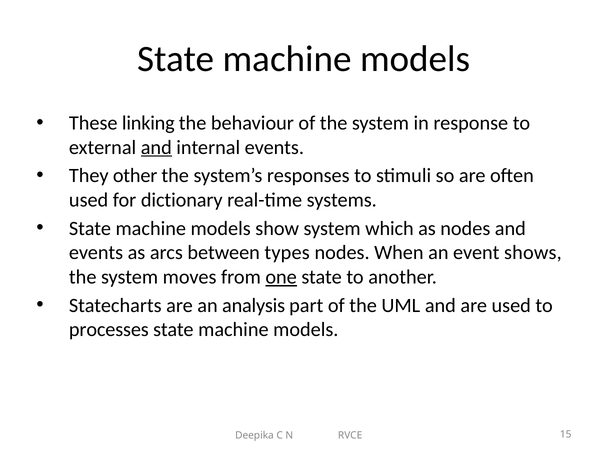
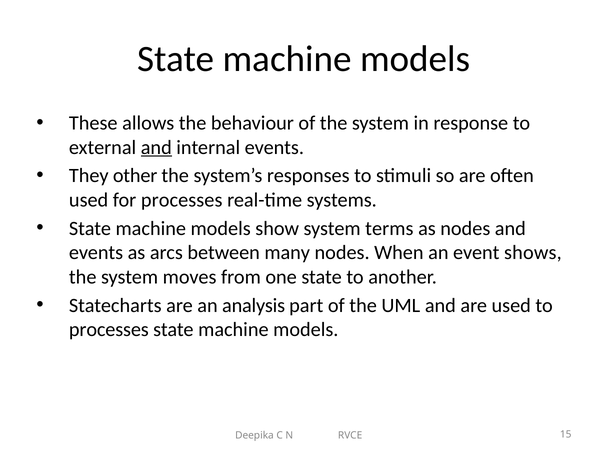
linking: linking -> allows (148, 123)
for dictionary: dictionary -> processes (182, 200)
which: which -> terms (389, 228)
types: types -> many (287, 253)
one underline: present -> none (281, 277)
